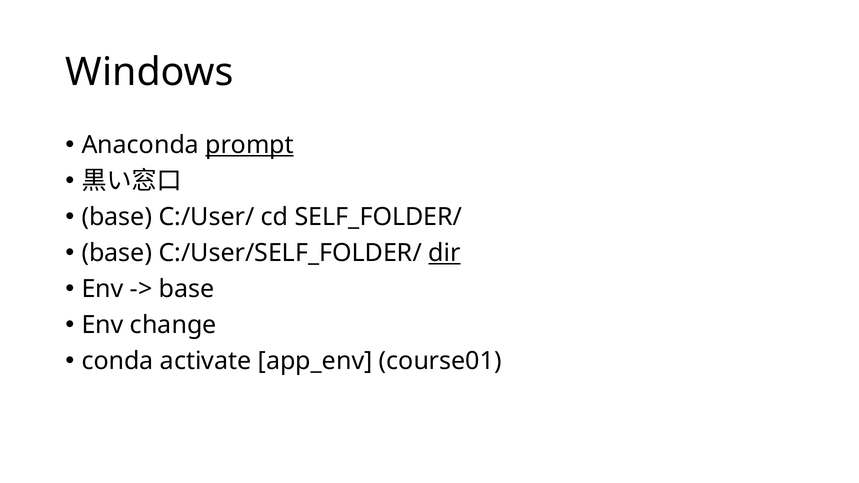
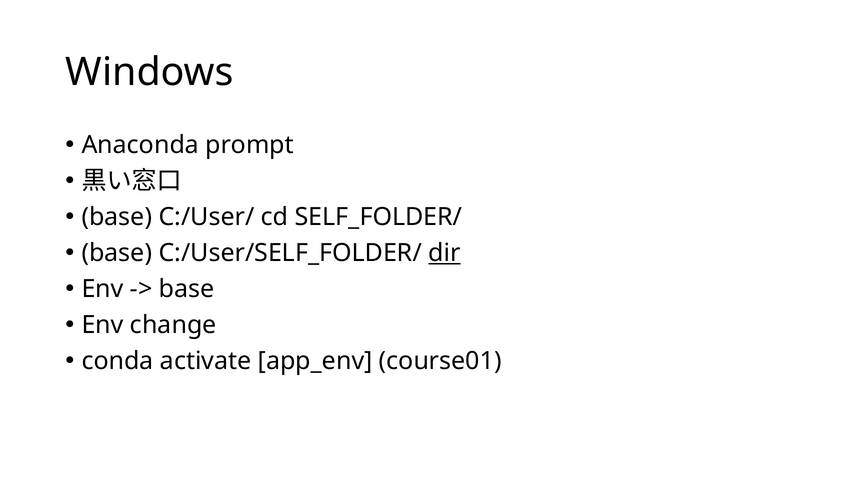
prompt underline: present -> none (250, 145)
